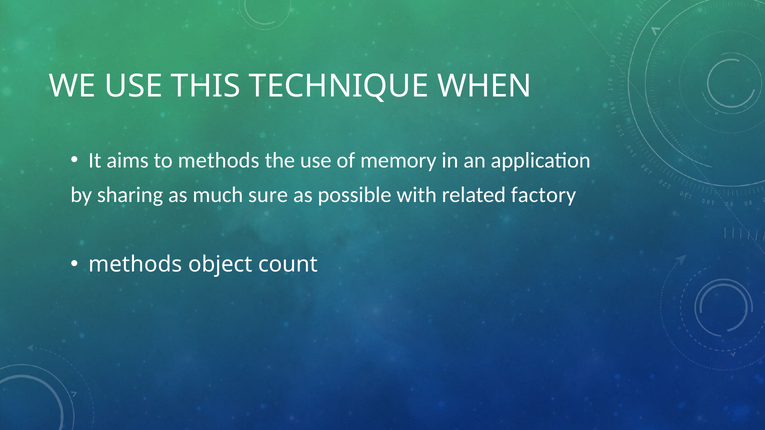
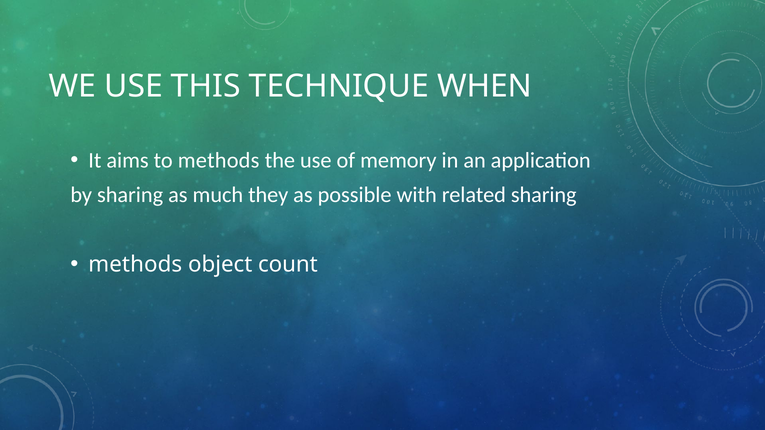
sure: sure -> they (268, 195)
related factory: factory -> sharing (544, 195)
